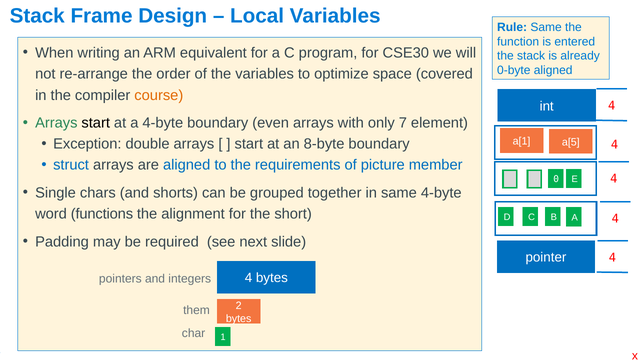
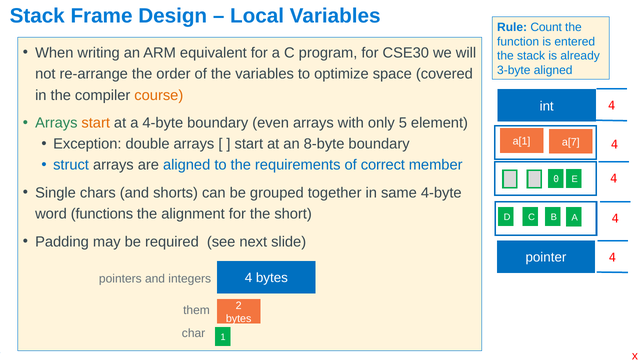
Rule Same: Same -> Count (546, 27)
0-byte: 0-byte -> 3-byte (514, 70)
start colour: black -> orange (96, 123)
7: 7 -> 5 (403, 123)
a[5: a[5 -> a[7 (571, 142)
picture: picture -> correct (383, 165)
